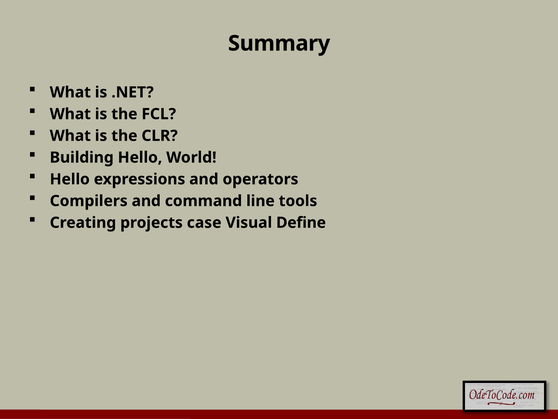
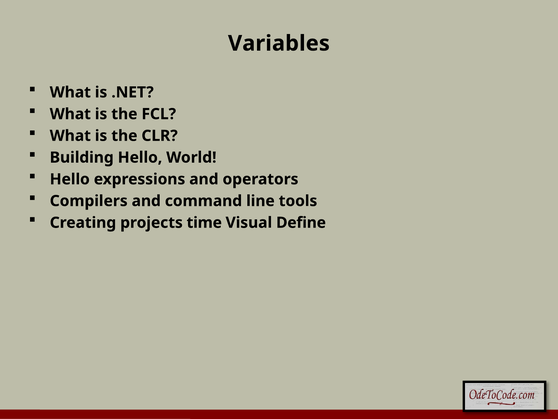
Summary: Summary -> Variables (279, 43)
case: case -> time (204, 222)
